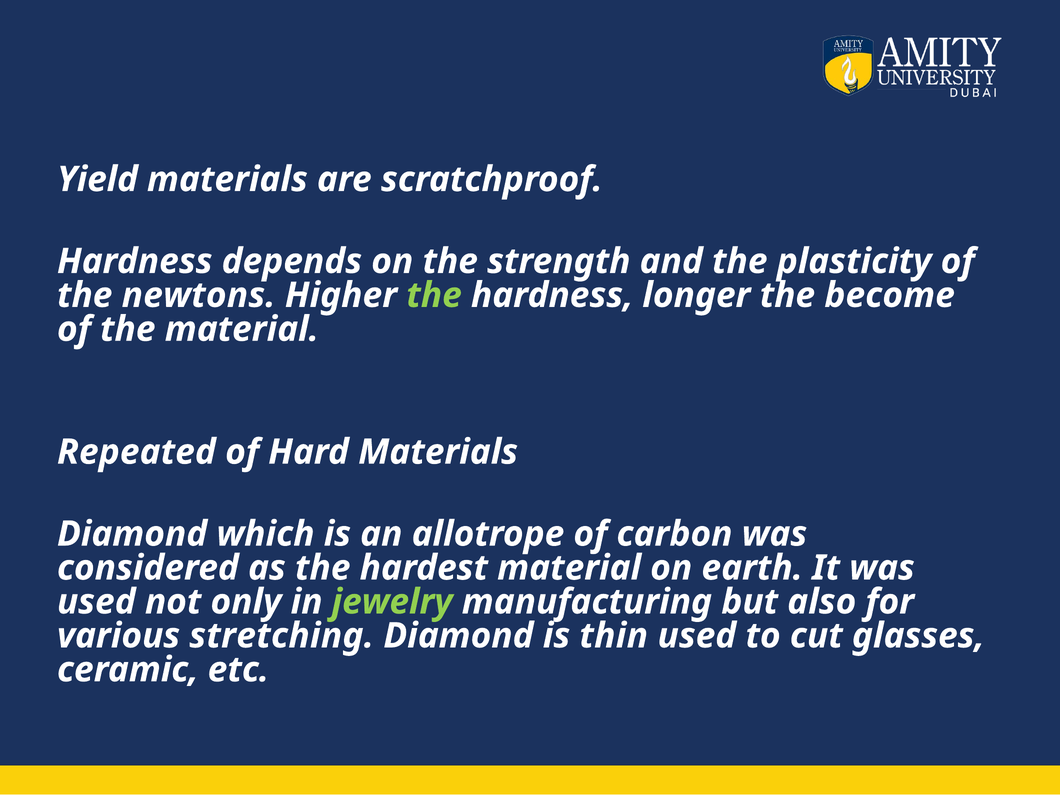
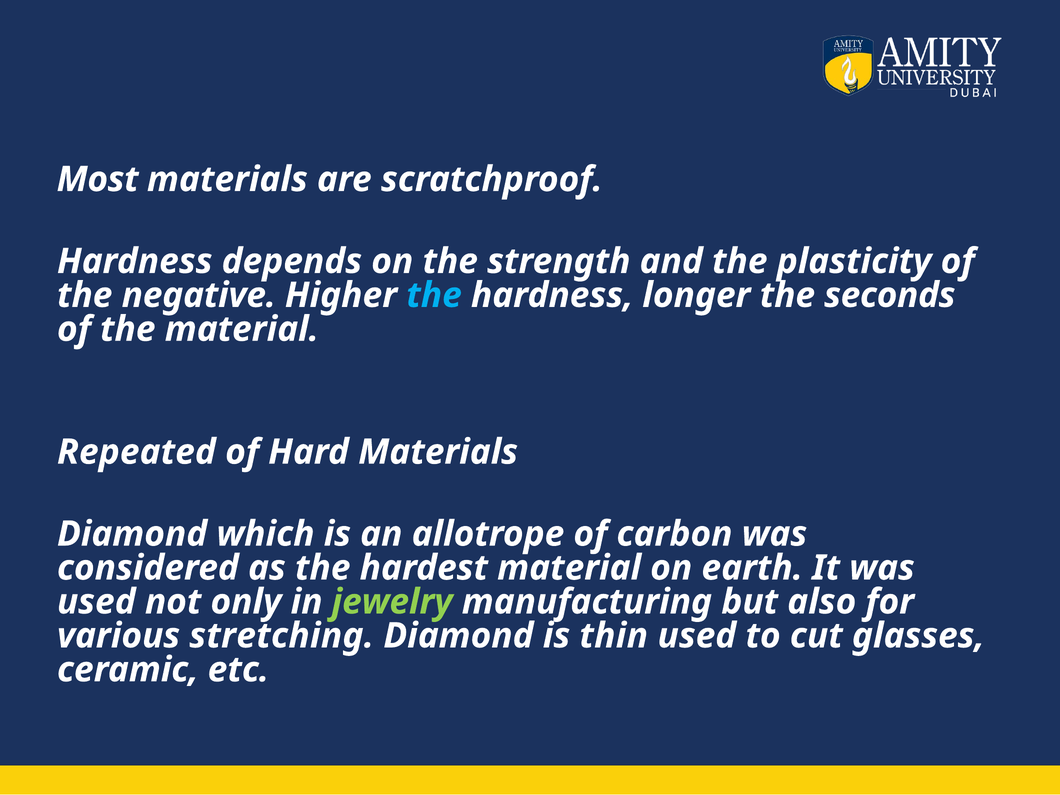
Yield: Yield -> Most (98, 179)
newtons: newtons -> negative (199, 295)
the colour: light green -> light blue (434, 295)
become: become -> seconds (890, 295)
